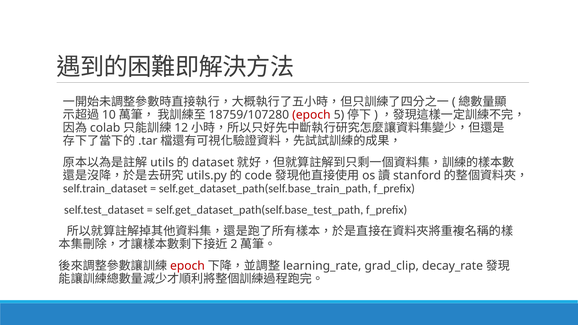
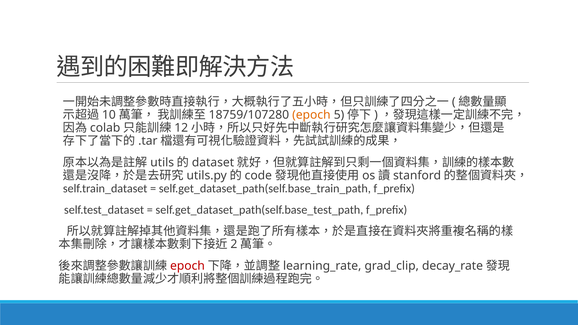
epoch colour: red -> orange (311, 115)
